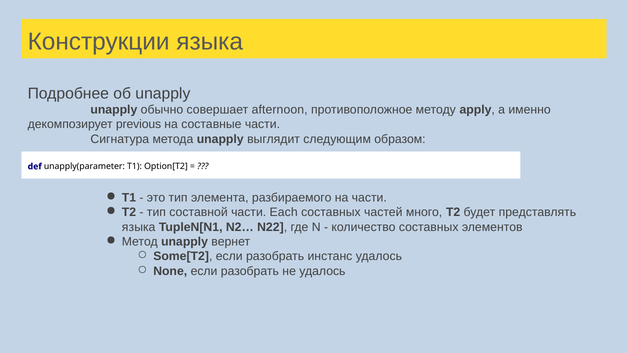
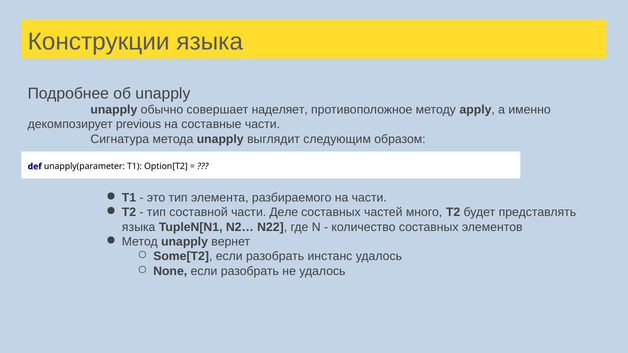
afternoon: afternoon -> наделяет (280, 110)
Each: Each -> Деле (284, 213)
